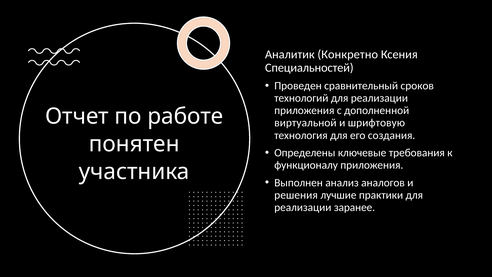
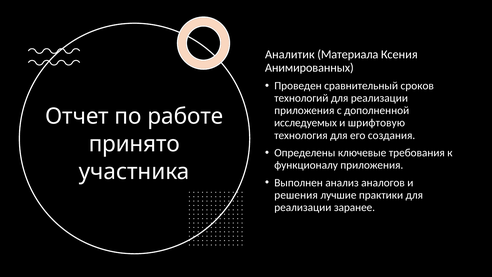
Конкретно: Конкретно -> Материала (348, 54)
Специальностей: Специальностей -> Анимированных (309, 68)
виртуальной: виртуальной -> исследуемых (306, 123)
понятен: понятен -> принято (134, 144)
